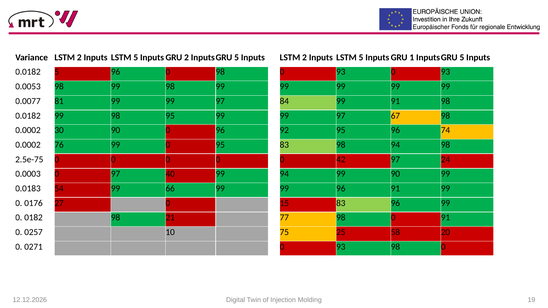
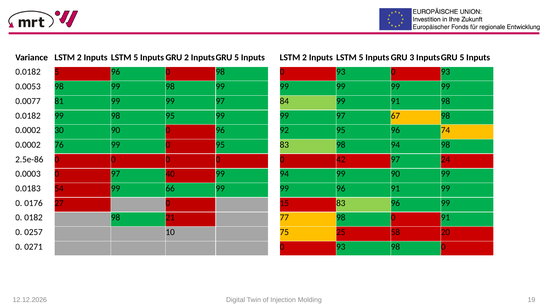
1: 1 -> 3 (412, 57)
2.5e-75: 2.5e-75 -> 2.5e-86 (29, 160)
